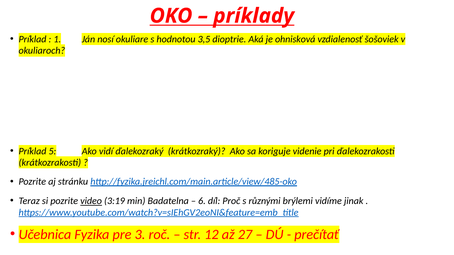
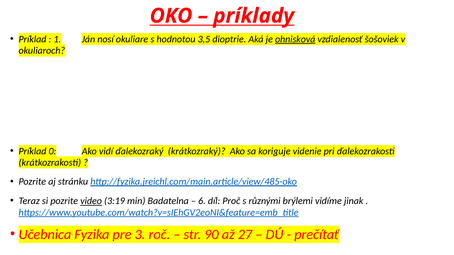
ohnisková underline: none -> present (295, 39)
5: 5 -> 0 (52, 151)
12: 12 -> 90 (211, 235)
